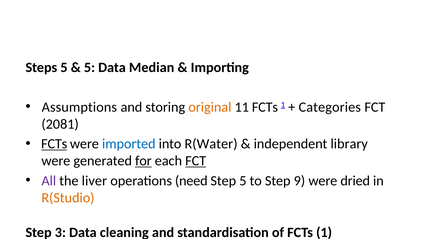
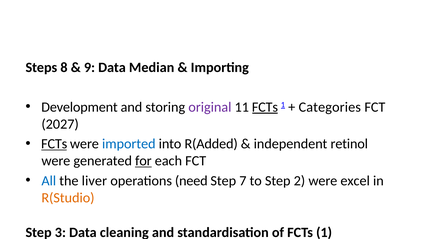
Steps 5: 5 -> 8 (64, 67)
5: 5 -> 9 (89, 67)
Assumptions: Assumptions -> Development (79, 107)
original colour: orange -> purple (210, 107)
FCTs underline: none -> present (265, 107)
2081: 2081 -> 2027 (60, 124)
R(Water: R(Water -> R(Added (211, 144)
independent library: library -> retinol (349, 144)
FCT underline: present -> none (196, 161)
All colour: purple -> blue (49, 181)
5: 5 -> 7 (243, 181)
Step 9: 9 -> 2 (299, 181)
were dried: dried -> excel (355, 181)
